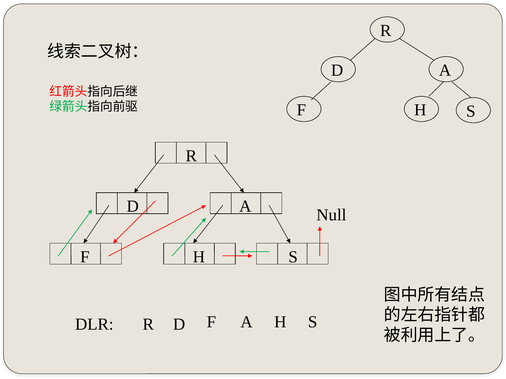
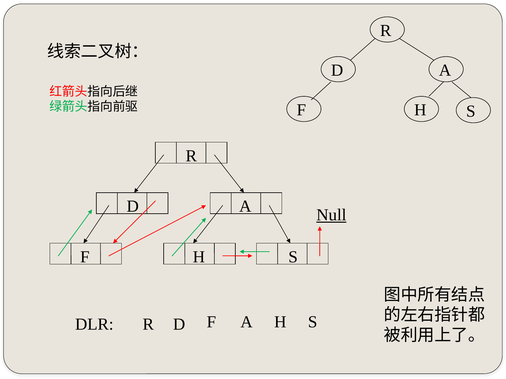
Null underline: none -> present (331, 215)
